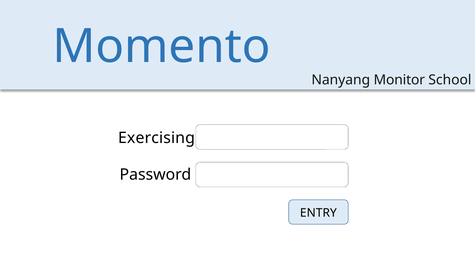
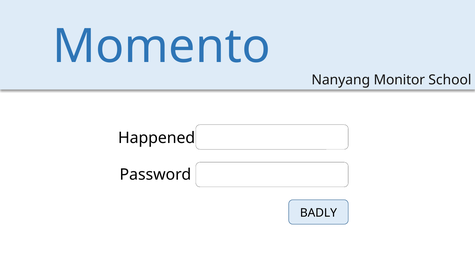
Exercising: Exercising -> Happened (157, 138)
ENTRY: ENTRY -> BADLY (318, 213)
